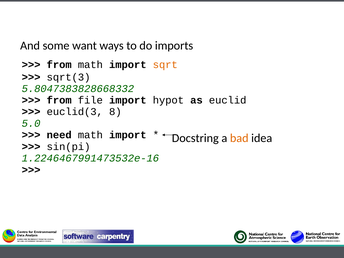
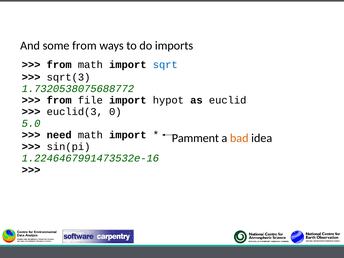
some want: want -> from (84, 46)
sqrt colour: orange -> blue (165, 65)
5.8047383828668332: 5.8047383828668332 -> 1.7320538075688772 (78, 89)
8: 8 -> 0 (115, 112)
Docstring: Docstring -> Pamment (195, 138)
